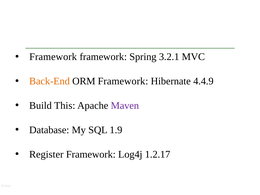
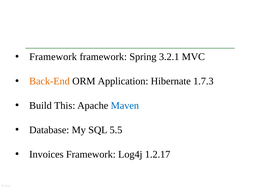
ORM Framework: Framework -> Application (123, 81)
4.4.9: 4.4.9 -> 1.7.3 (203, 81)
Maven colour: purple -> blue (125, 106)
1.9: 1.9 -> 5.5 (116, 130)
Register: Register -> Invoices (46, 154)
